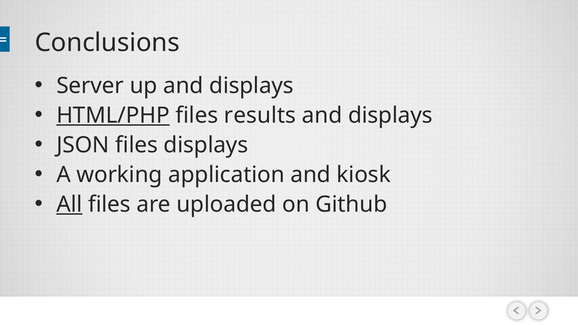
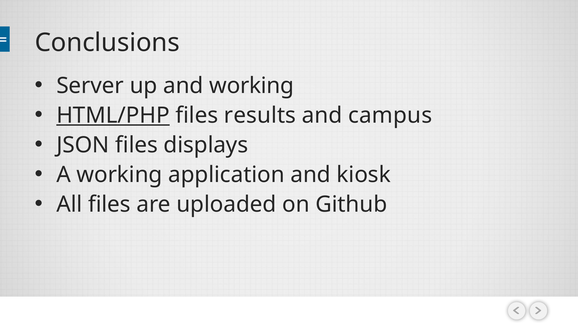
up and displays: displays -> working (252, 86)
displays: displays -> campus (390, 115)
All underline: present -> none (69, 204)
